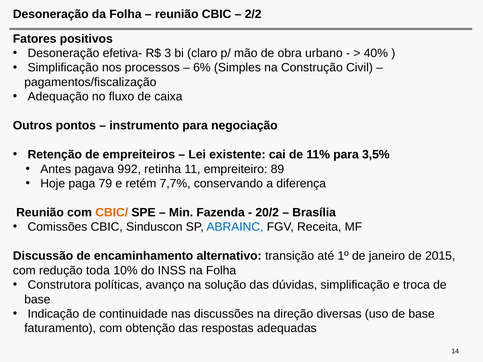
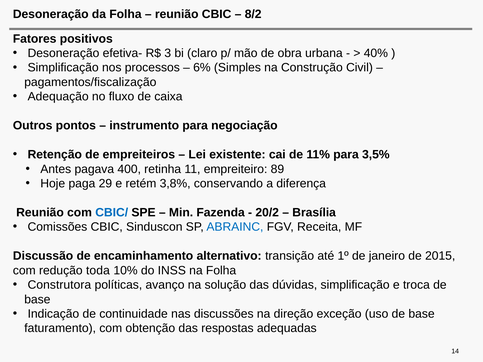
2/2: 2/2 -> 8/2 (253, 14)
urbano: urbano -> urbana (324, 53)
992: 992 -> 400 (129, 169)
79: 79 -> 29 (105, 184)
7,7%: 7,7% -> 3,8% (175, 184)
CBIC/ colour: orange -> blue (112, 213)
diversas: diversas -> exceção (339, 314)
